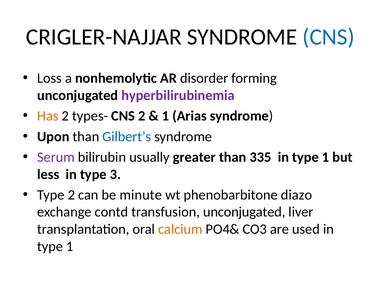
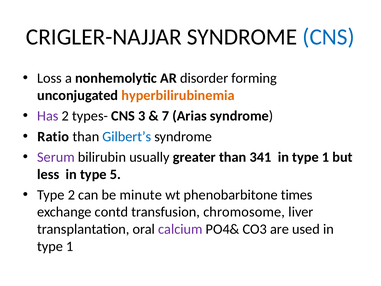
hyperbilirubinemia colour: purple -> orange (178, 95)
Has colour: orange -> purple (48, 116)
CNS 2: 2 -> 3 (142, 116)
1: 1 -> 7 (165, 116)
Upon: Upon -> Ratio (53, 136)
335: 335 -> 341 (260, 157)
3: 3 -> 5 (115, 174)
diazo: diazo -> times (297, 195)
transfusion unconjugated: unconjugated -> chromosome (244, 212)
calcium colour: orange -> purple (180, 229)
